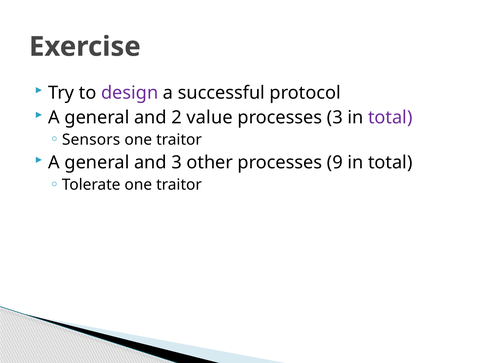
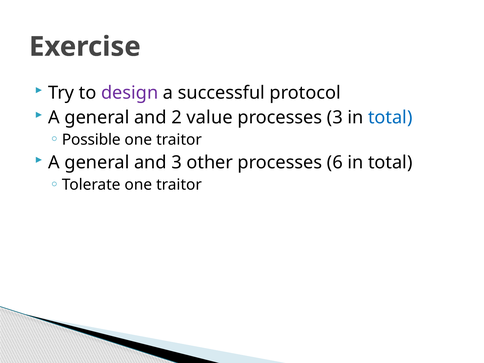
total colour: purple -> blue (390, 117)
Sensors: Sensors -> Possible (91, 140)
9: 9 -> 6 (335, 163)
